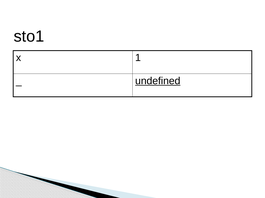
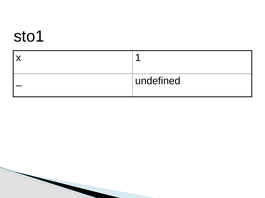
undefined underline: present -> none (158, 81)
